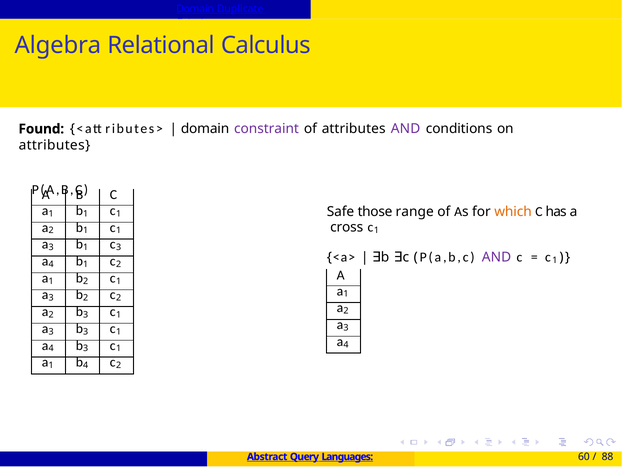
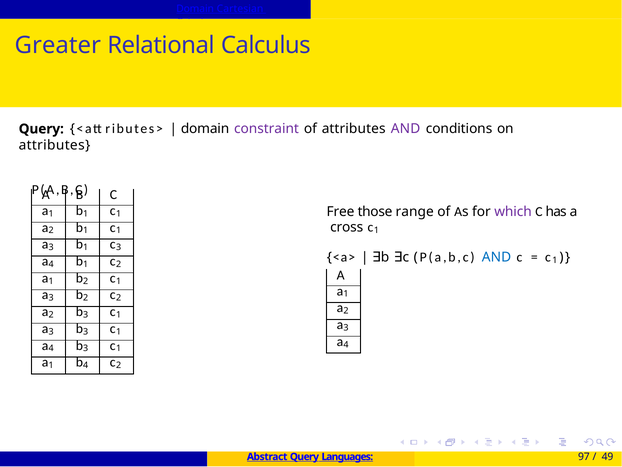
Duplicate: Duplicate -> Cartesian (240, 9)
Algebra: Algebra -> Greater (58, 45)
Found: Found -> Query (41, 129)
Safe: Safe -> Free (340, 211)
which colour: orange -> purple (513, 211)
AND colour: purple -> blue (496, 257)
60: 60 -> 97 (584, 457)
88: 88 -> 49 (608, 457)
